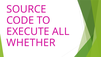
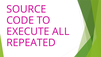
WHETHER: WHETHER -> REPEATED (31, 43)
